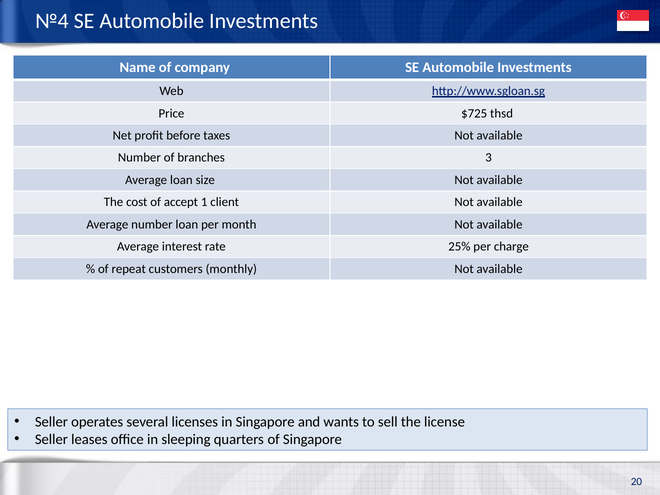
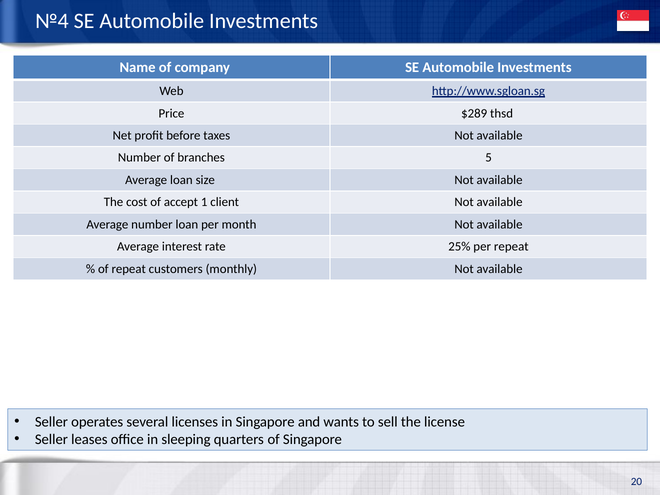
$725: $725 -> $289 (474, 113)
3: 3 -> 5 (489, 158)
per charge: charge -> repeat (511, 247)
